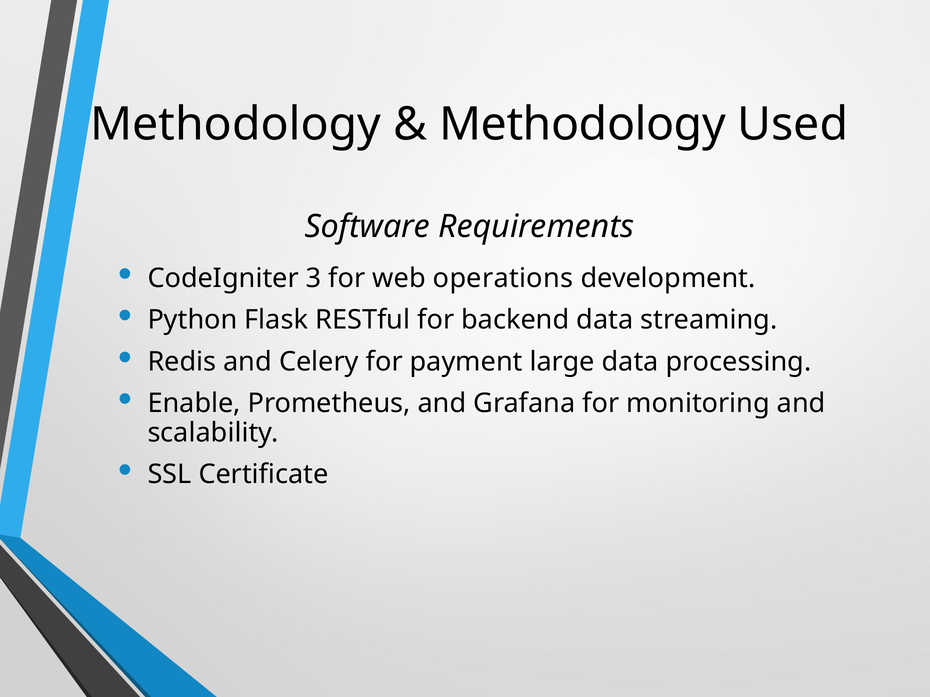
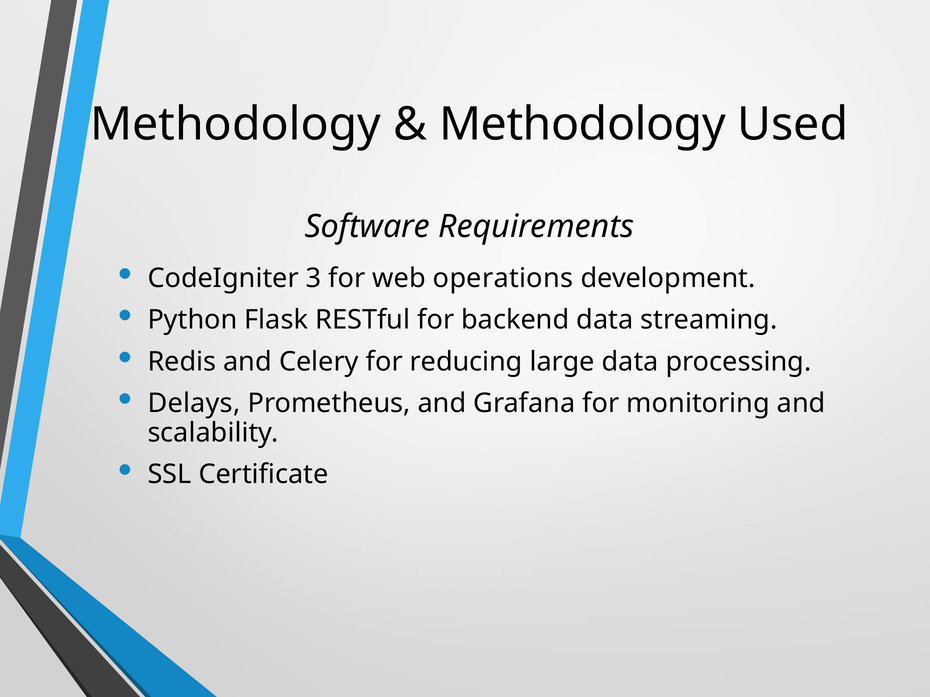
payment: payment -> reducing (466, 362)
Enable: Enable -> Delays (194, 404)
